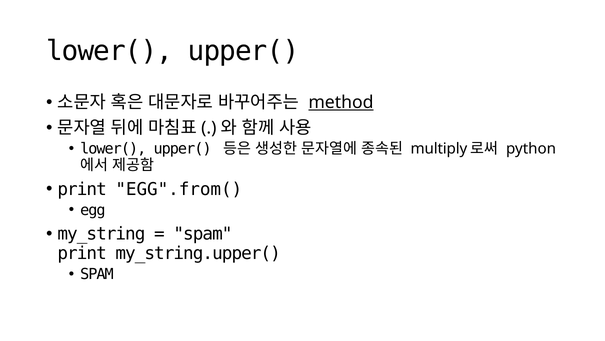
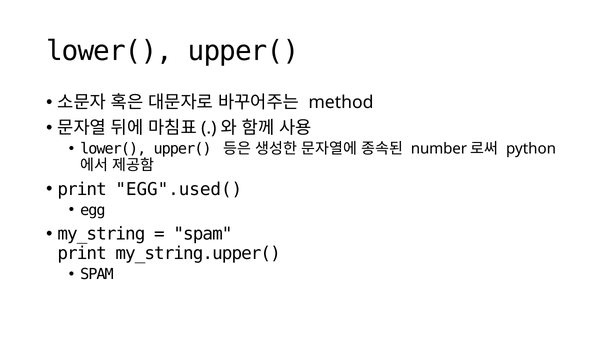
method underline: present -> none (341, 102)
multiply: multiply -> number (439, 149)
EGG".from(: EGG".from( -> EGG".used( (179, 189)
